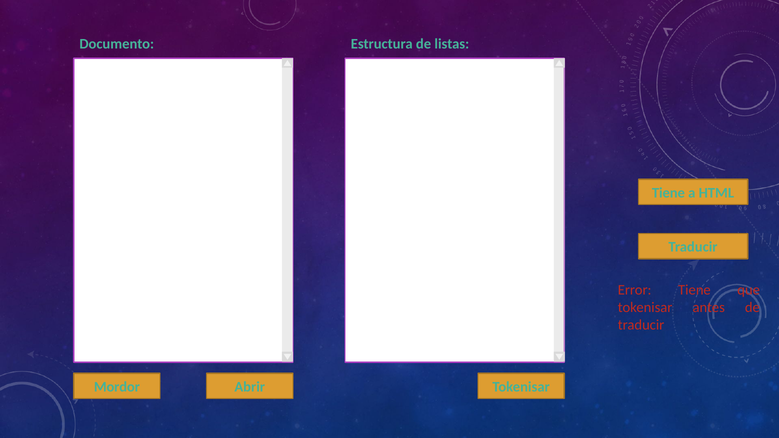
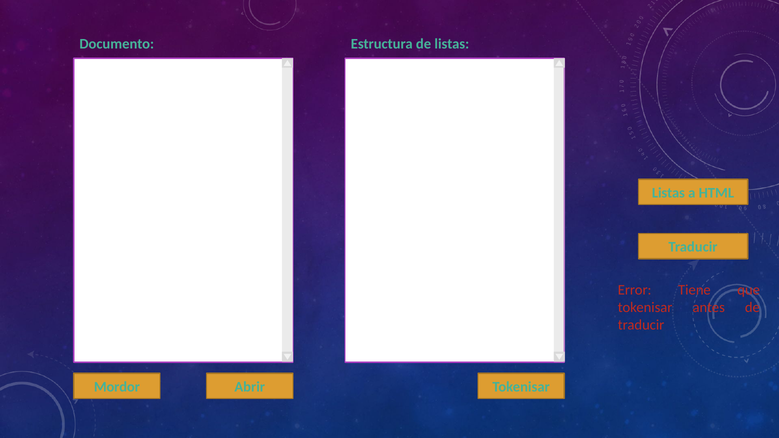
Tiene: Tiene -> Listas (668, 193)
